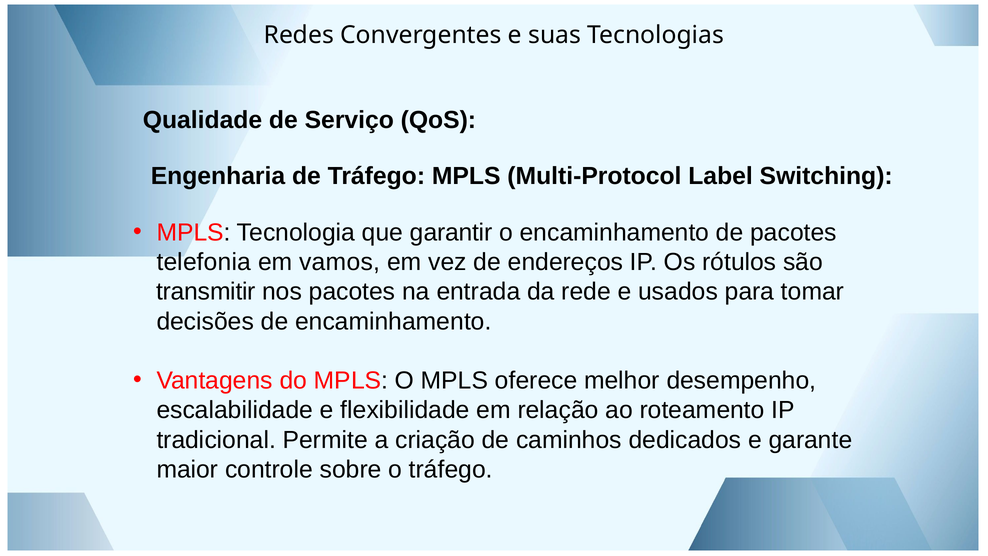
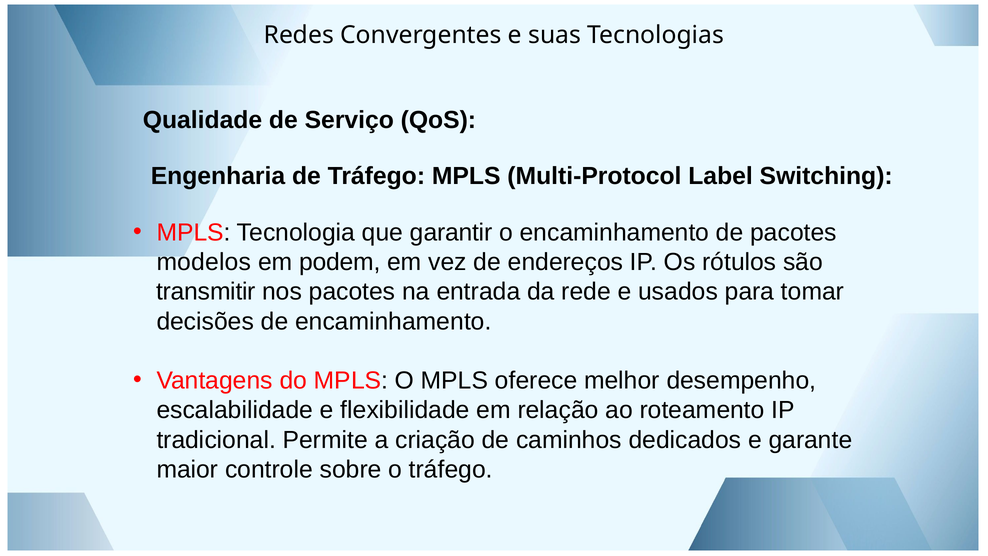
telefonia: telefonia -> modelos (204, 262)
vamos: vamos -> podem (340, 262)
